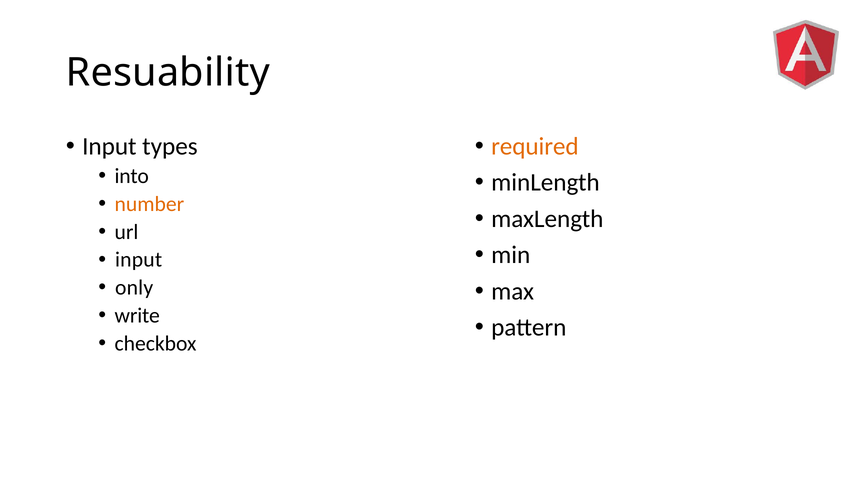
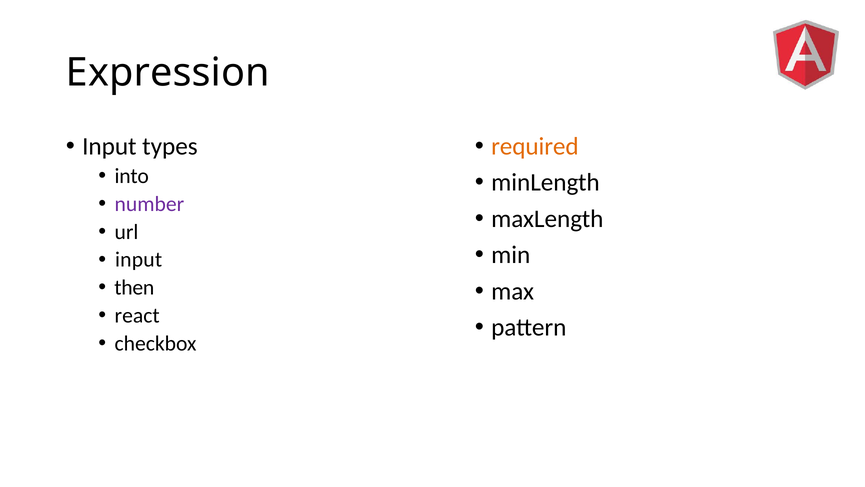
Resuability: Resuability -> Expression (168, 73)
number colour: orange -> purple (149, 204)
only: only -> then (134, 287)
write: write -> react (137, 315)
